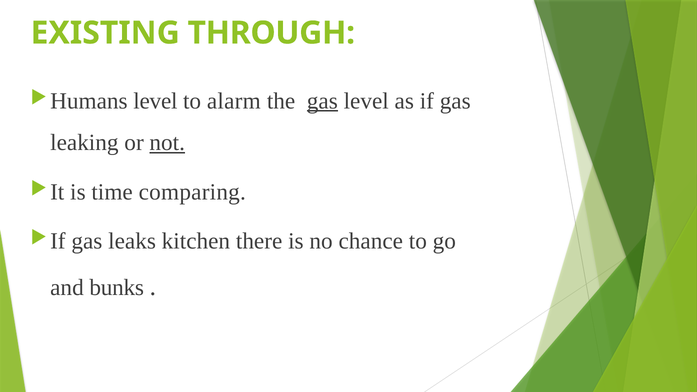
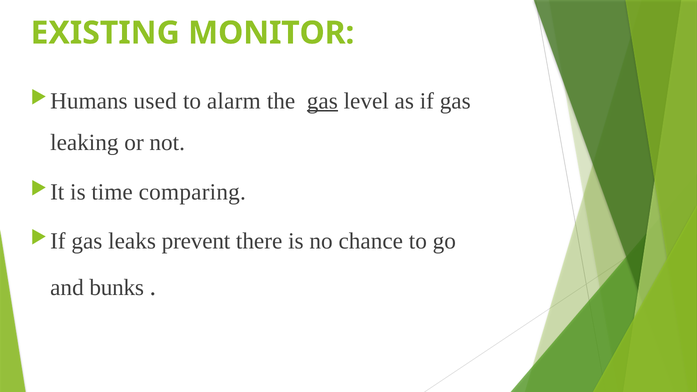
THROUGH: THROUGH -> MONITOR (271, 33)
level: level -> used (155, 101)
not underline: present -> none (167, 143)
kitchen: kitchen -> prevent (196, 241)
